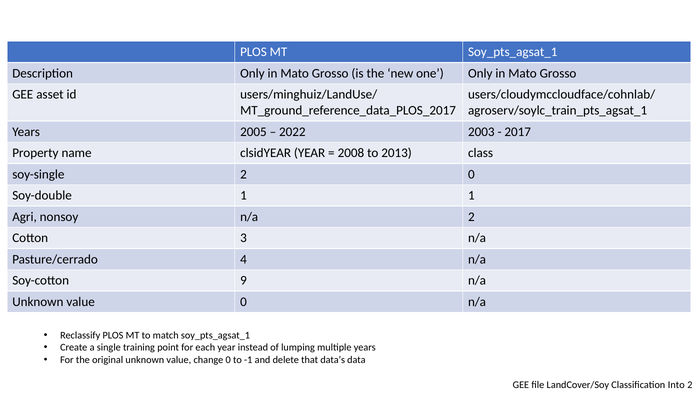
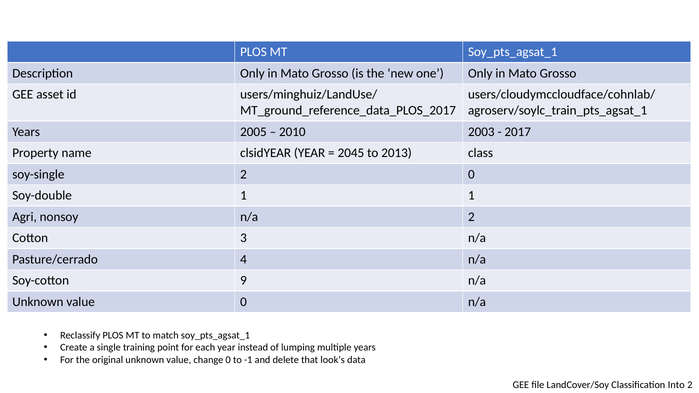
2022: 2022 -> 2010 (292, 132)
2008: 2008 -> 2045 (351, 153)
data’s: data’s -> look’s (333, 360)
